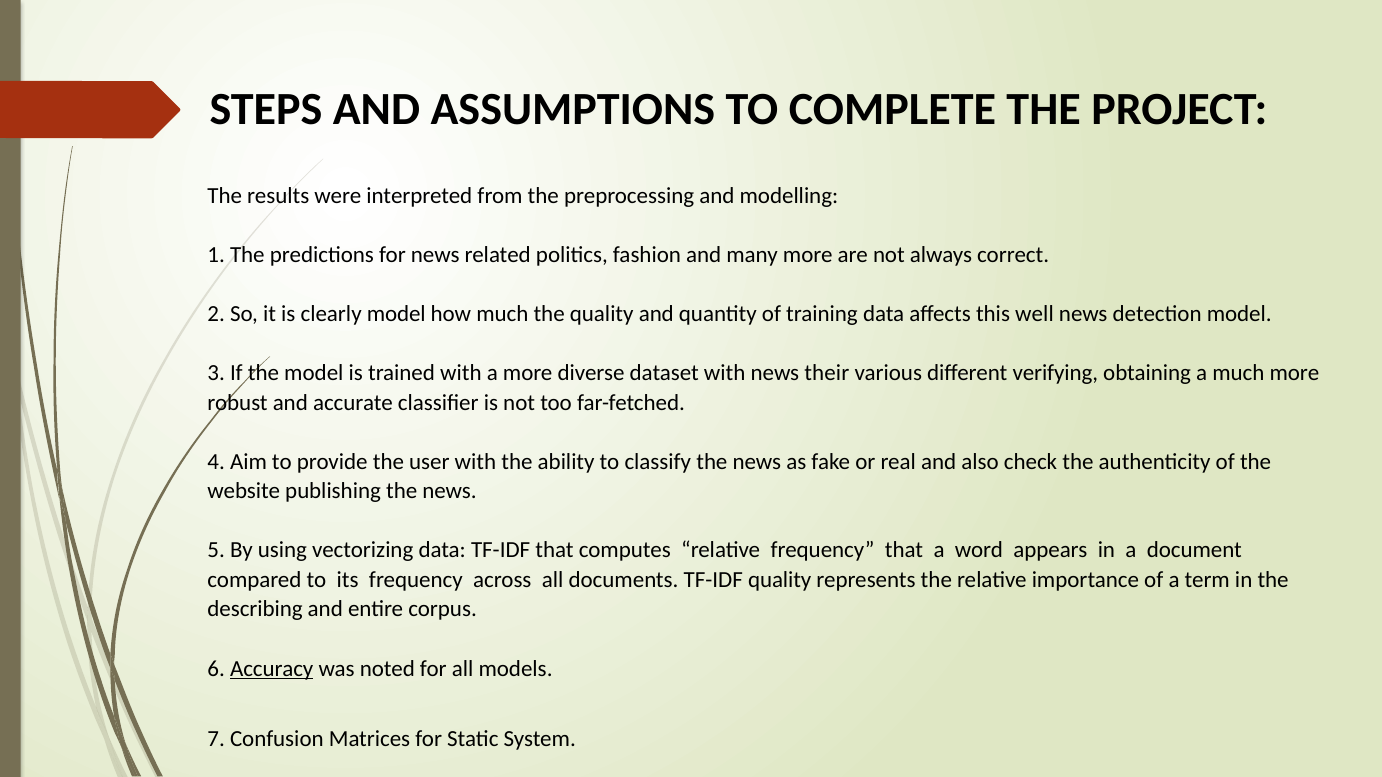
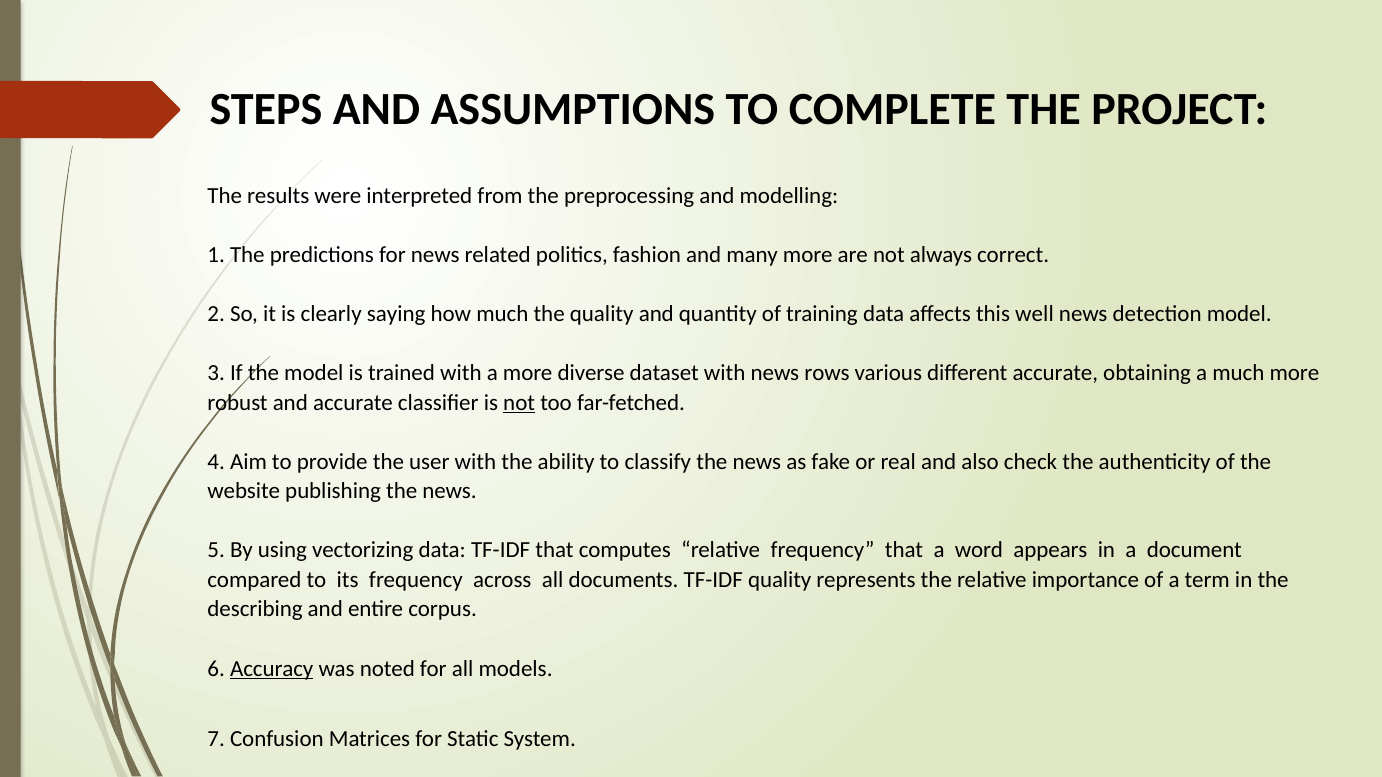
clearly model: model -> saying (396, 314)
their: their -> rows (827, 373)
different verifying: verifying -> accurate (1055, 373)
not underline: none -> present (519, 403)
